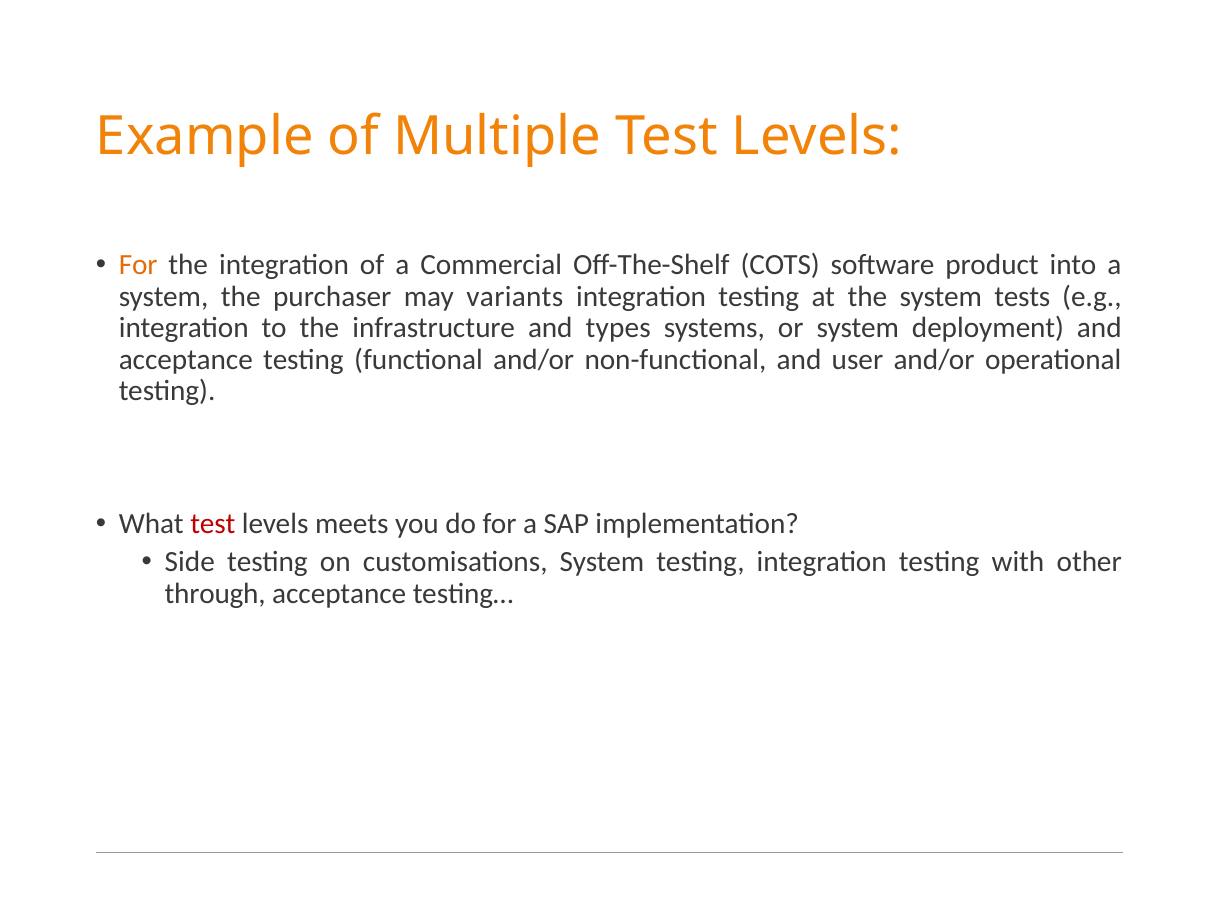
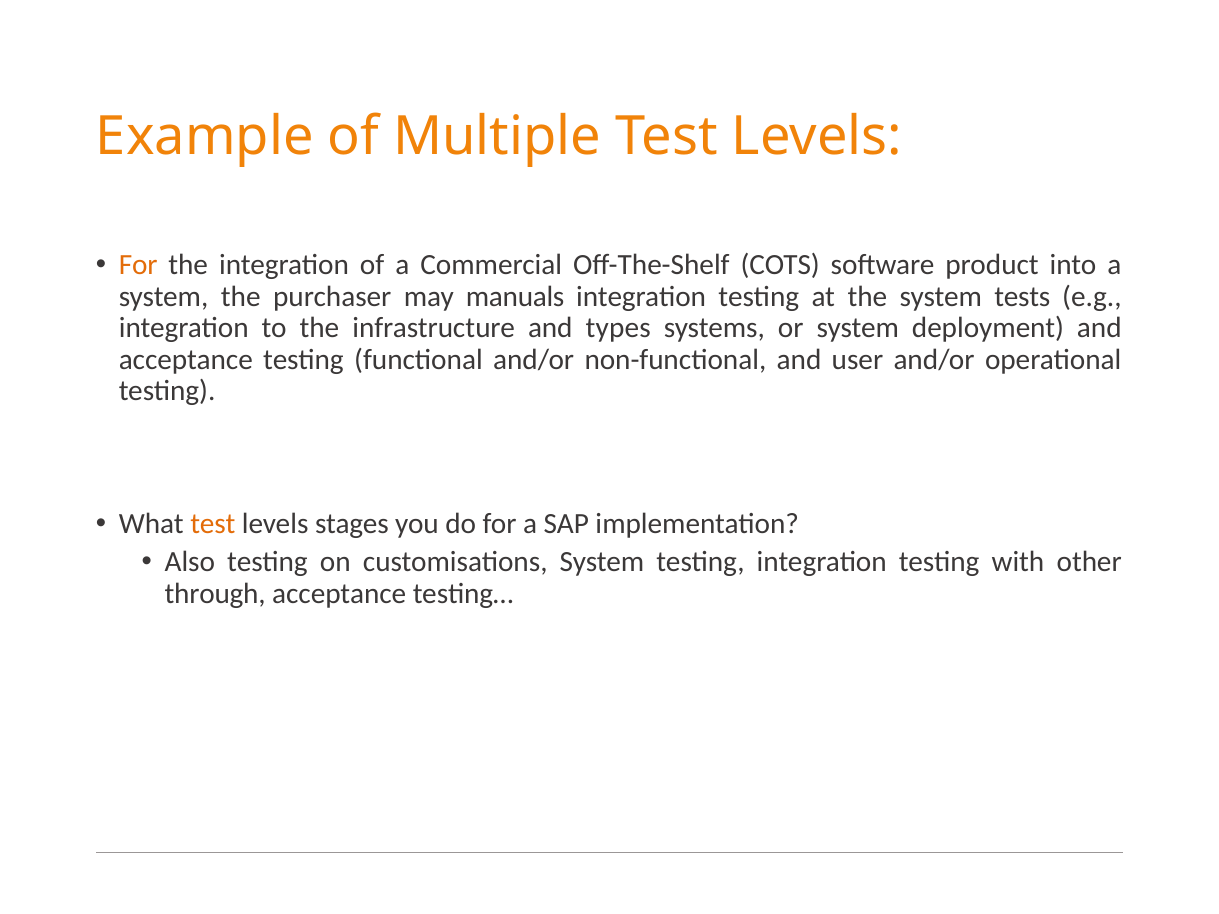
variants: variants -> manuals (515, 297)
test colour: red -> orange (213, 524)
meets: meets -> stages (352, 524)
Side: Side -> Also (190, 562)
